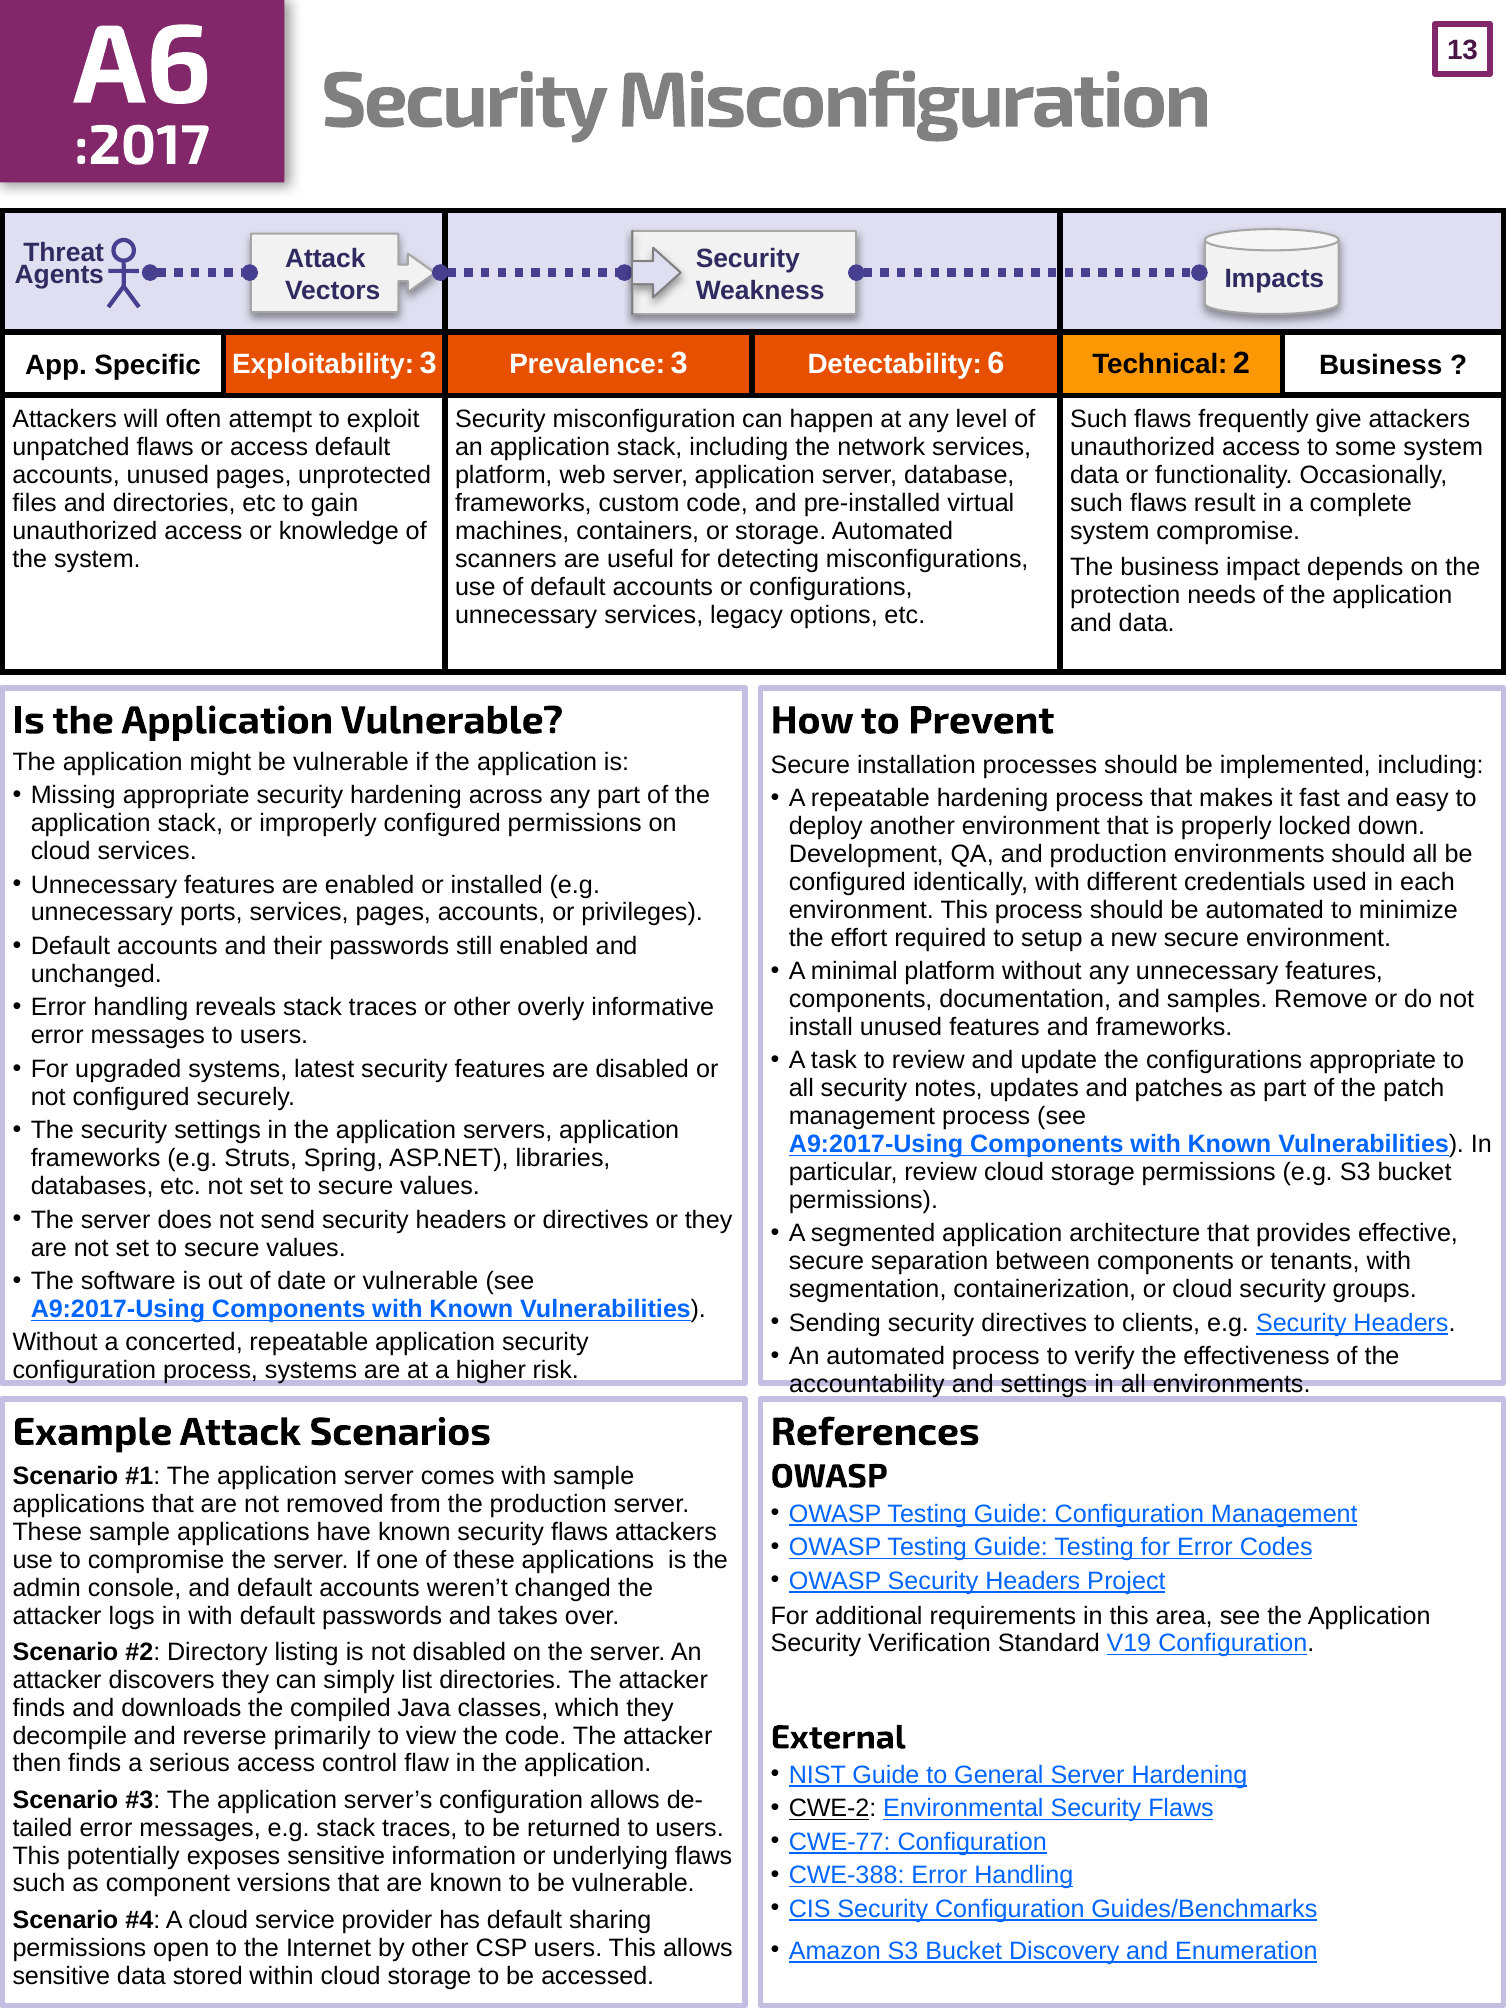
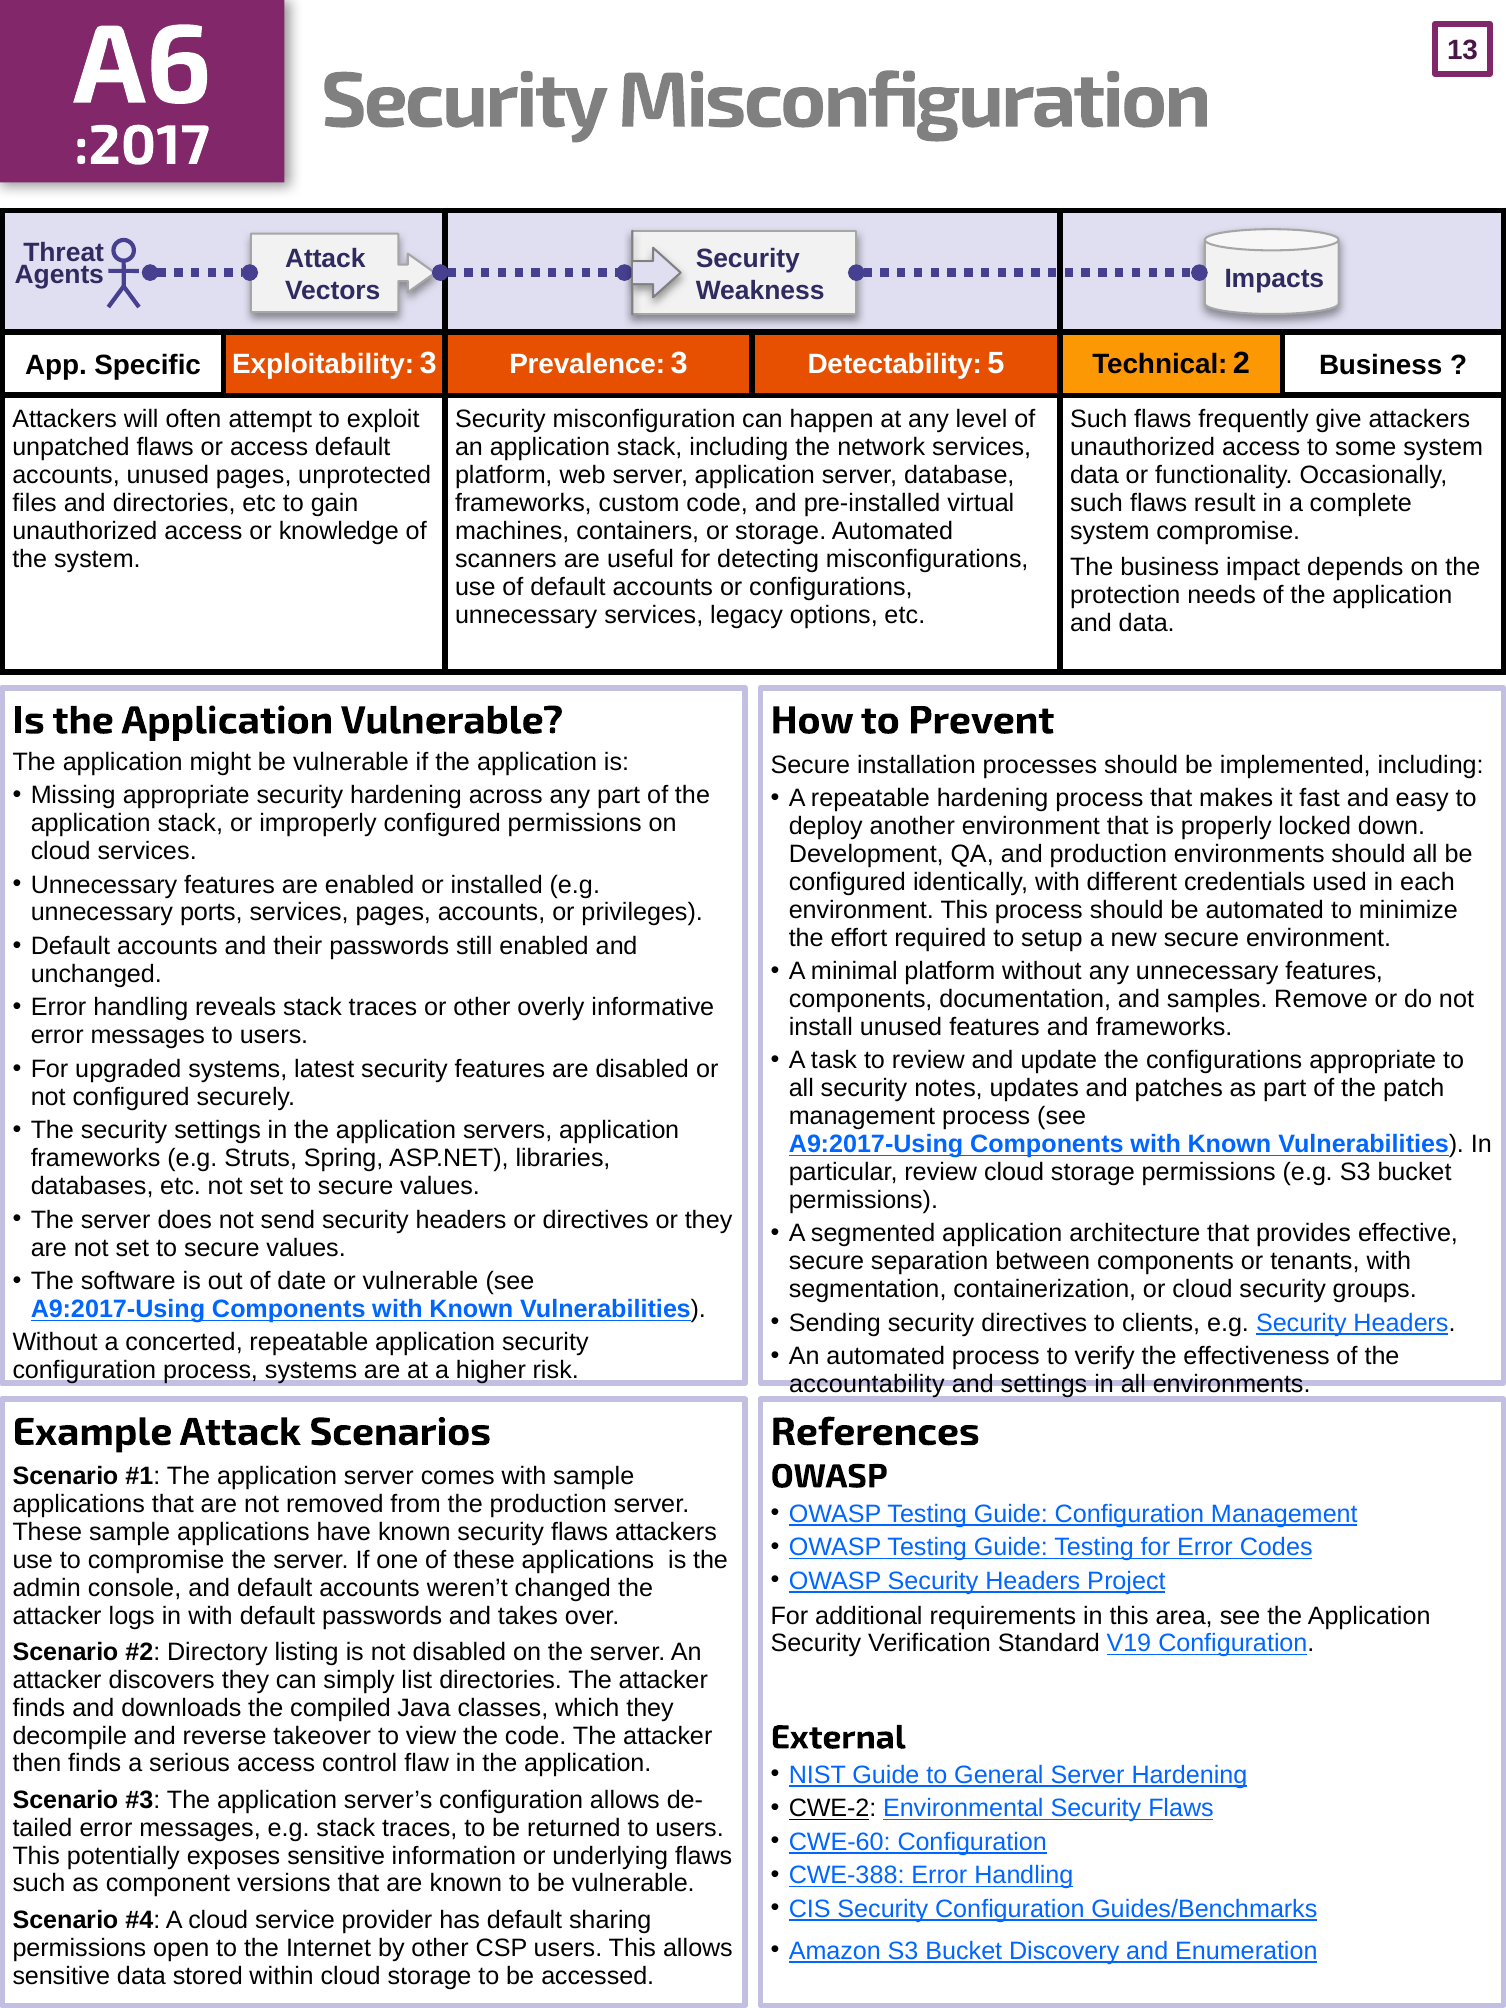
6: 6 -> 5 (996, 364)
primarily: primarily -> takeover (322, 1736)
CWE-77: CWE-77 -> CWE-60 (840, 1842)
